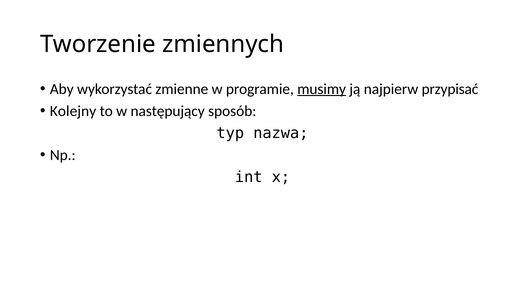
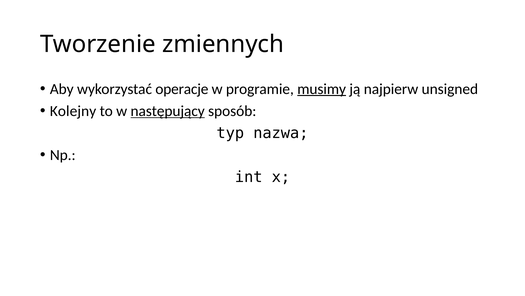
zmienne: zmienne -> operacje (182, 89)
przypisać: przypisać -> unsigned (450, 89)
następujący underline: none -> present (168, 111)
